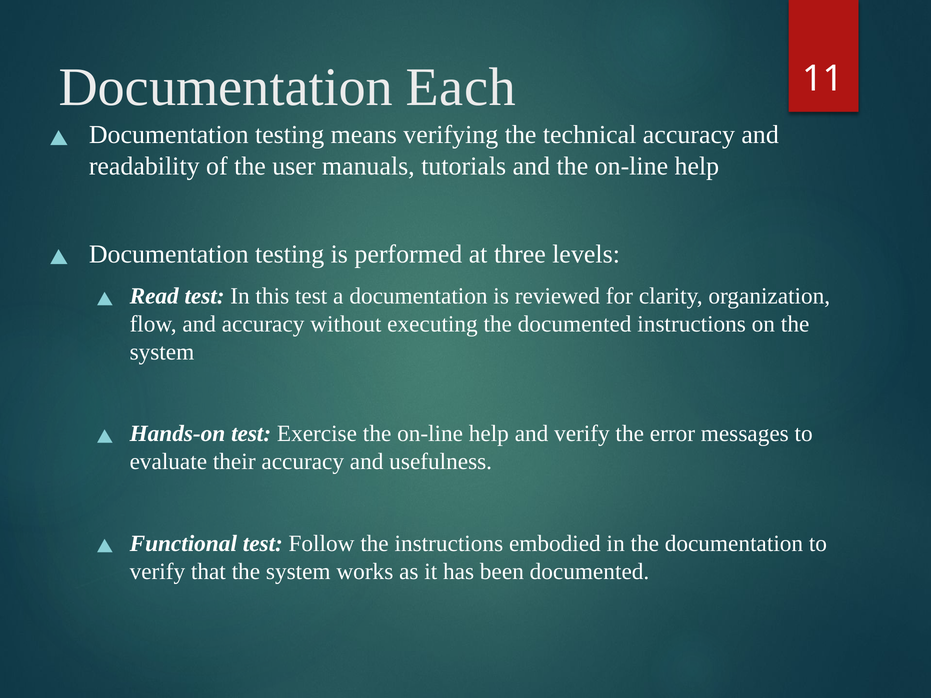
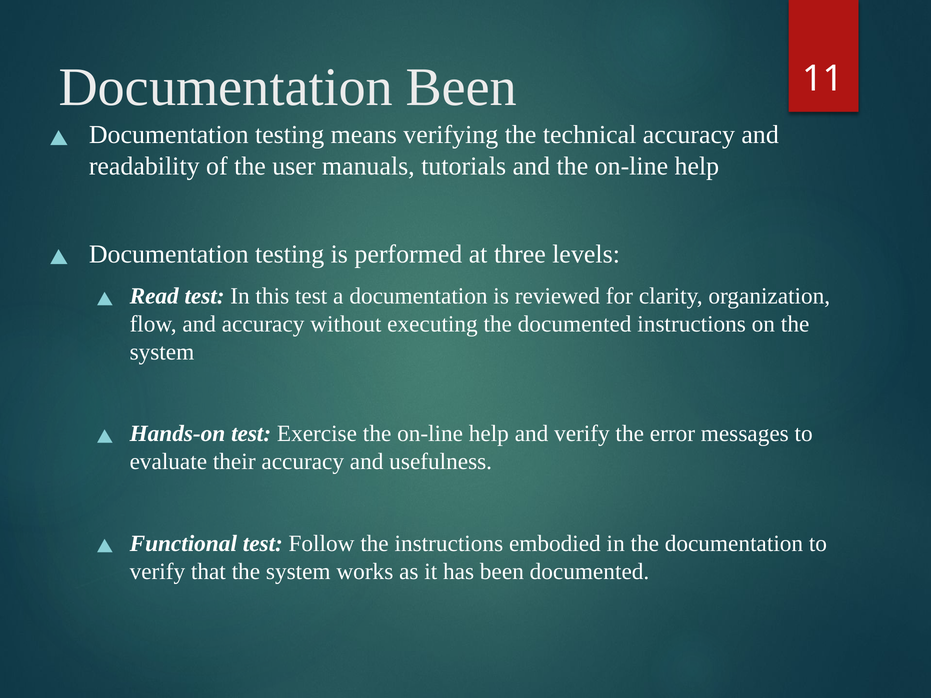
Documentation Each: Each -> Been (461, 87)
